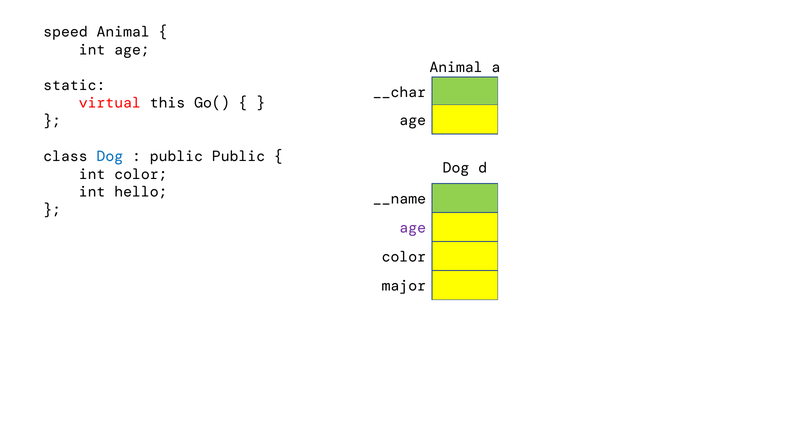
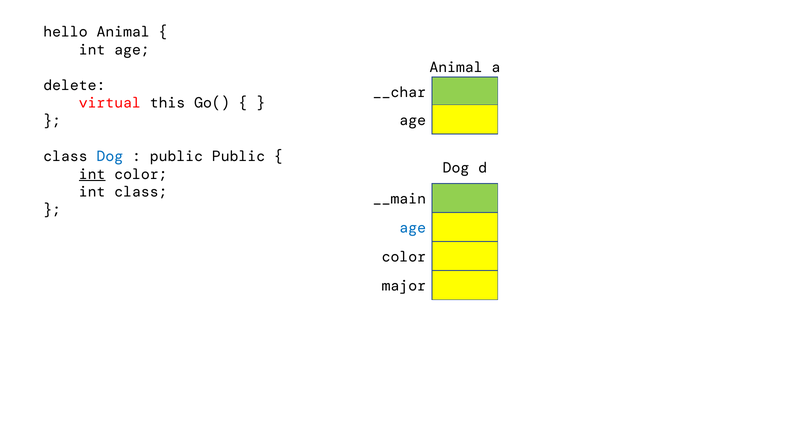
speed: speed -> hello (65, 32)
static: static -> delete (74, 85)
int underline: none -> present (92, 174)
int hello: hello -> class (141, 192)
__name: __name -> __main (399, 199)
age colour: purple -> blue (413, 228)
